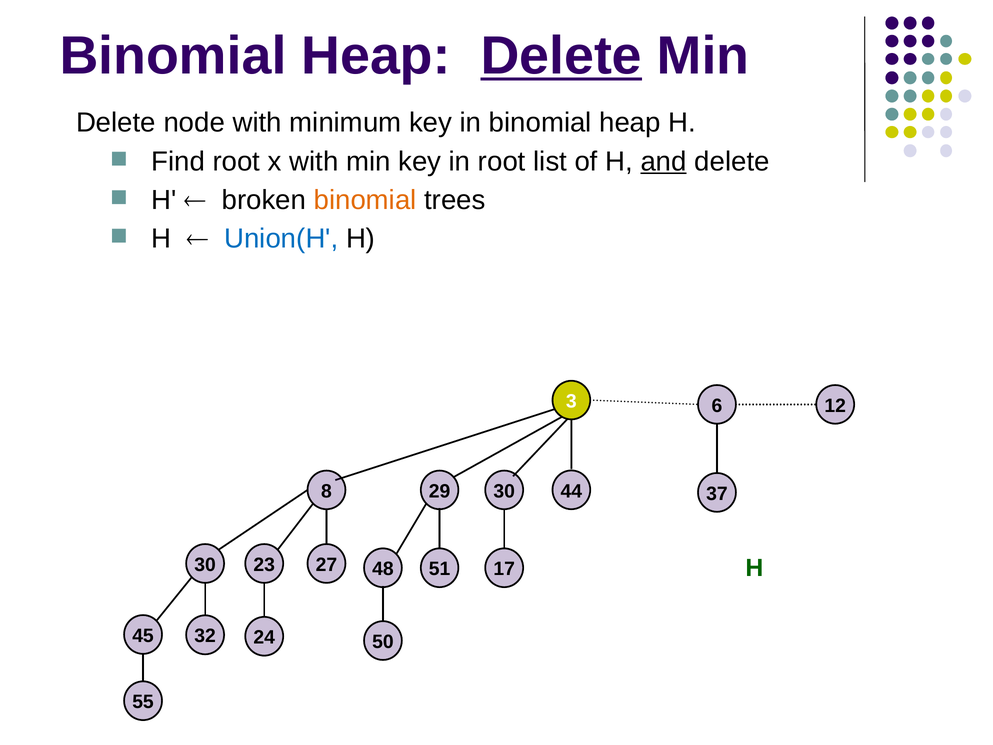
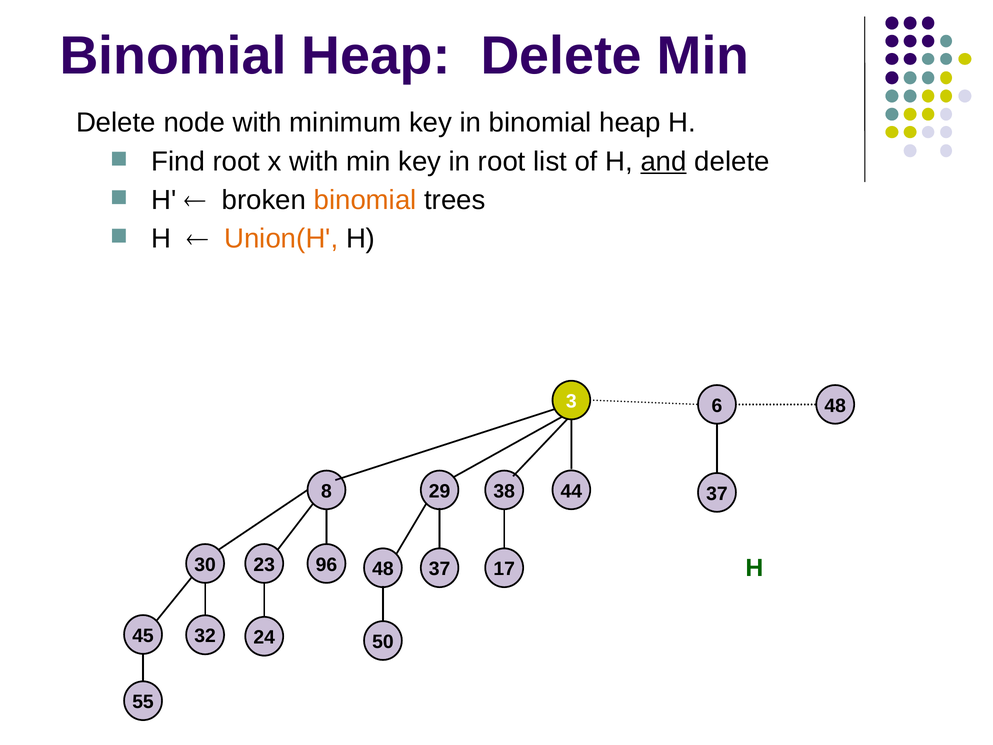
Delete underline: present -> none (561, 56)
Union(H colour: blue -> orange (281, 239)
6 12: 12 -> 48 (835, 406)
29 30: 30 -> 38 (504, 491)
27: 27 -> 96 (326, 565)
48 51: 51 -> 37 (440, 569)
